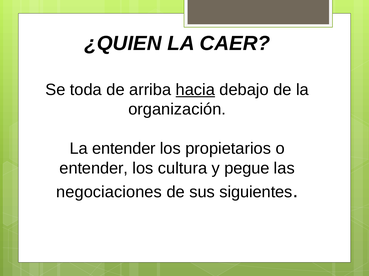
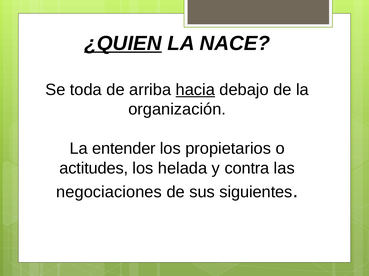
¿QUIEN underline: none -> present (123, 43)
CAER: CAER -> NACE (235, 43)
entender: entender -> actitudes (94, 169)
cultura: cultura -> helada (183, 169)
pegue: pegue -> contra (247, 169)
